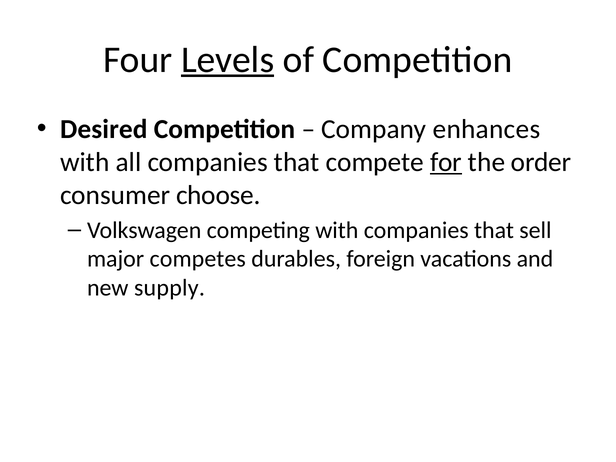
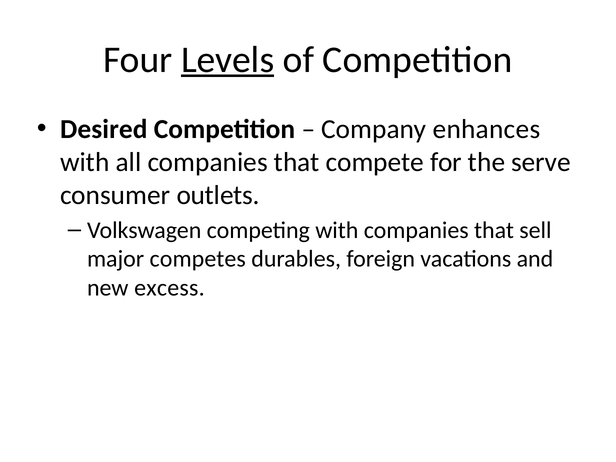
for underline: present -> none (446, 162)
order: order -> serve (541, 162)
choose: choose -> outlets (218, 195)
supply: supply -> excess (169, 288)
